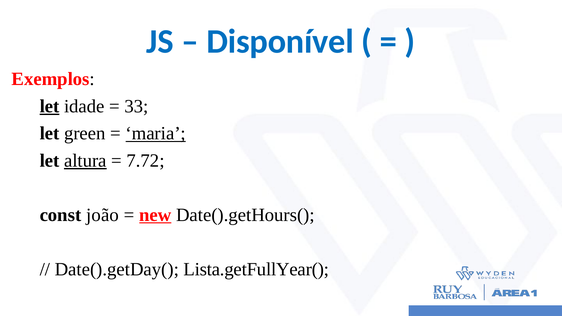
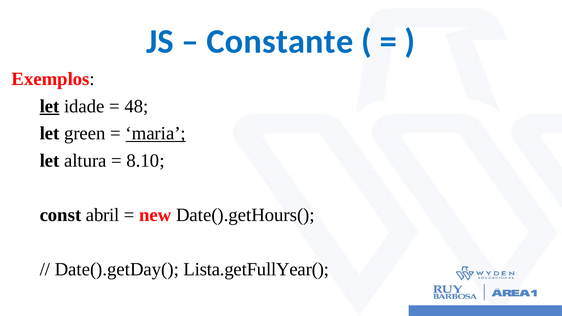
Disponível: Disponível -> Constante (280, 41)
33: 33 -> 48 (136, 106)
altura underline: present -> none (85, 161)
7.72: 7.72 -> 8.10 (146, 161)
joão: joão -> abril (103, 215)
new underline: present -> none (155, 215)
